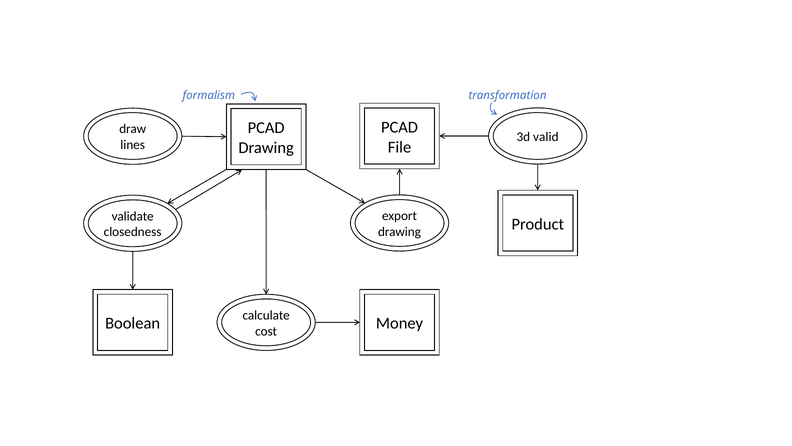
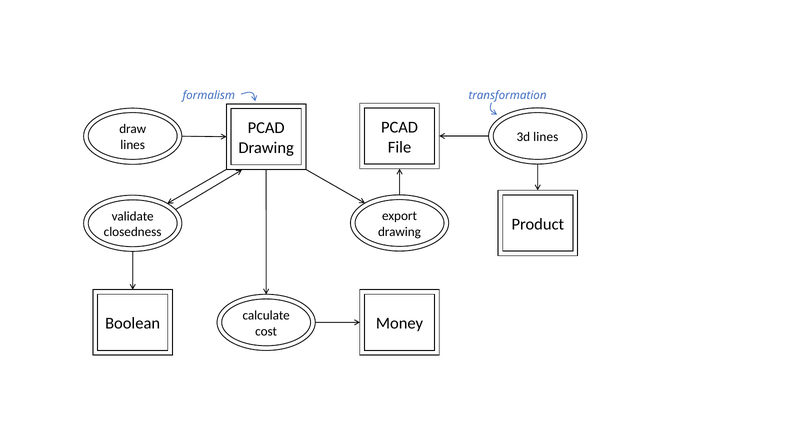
3d valid: valid -> lines (546, 137)
